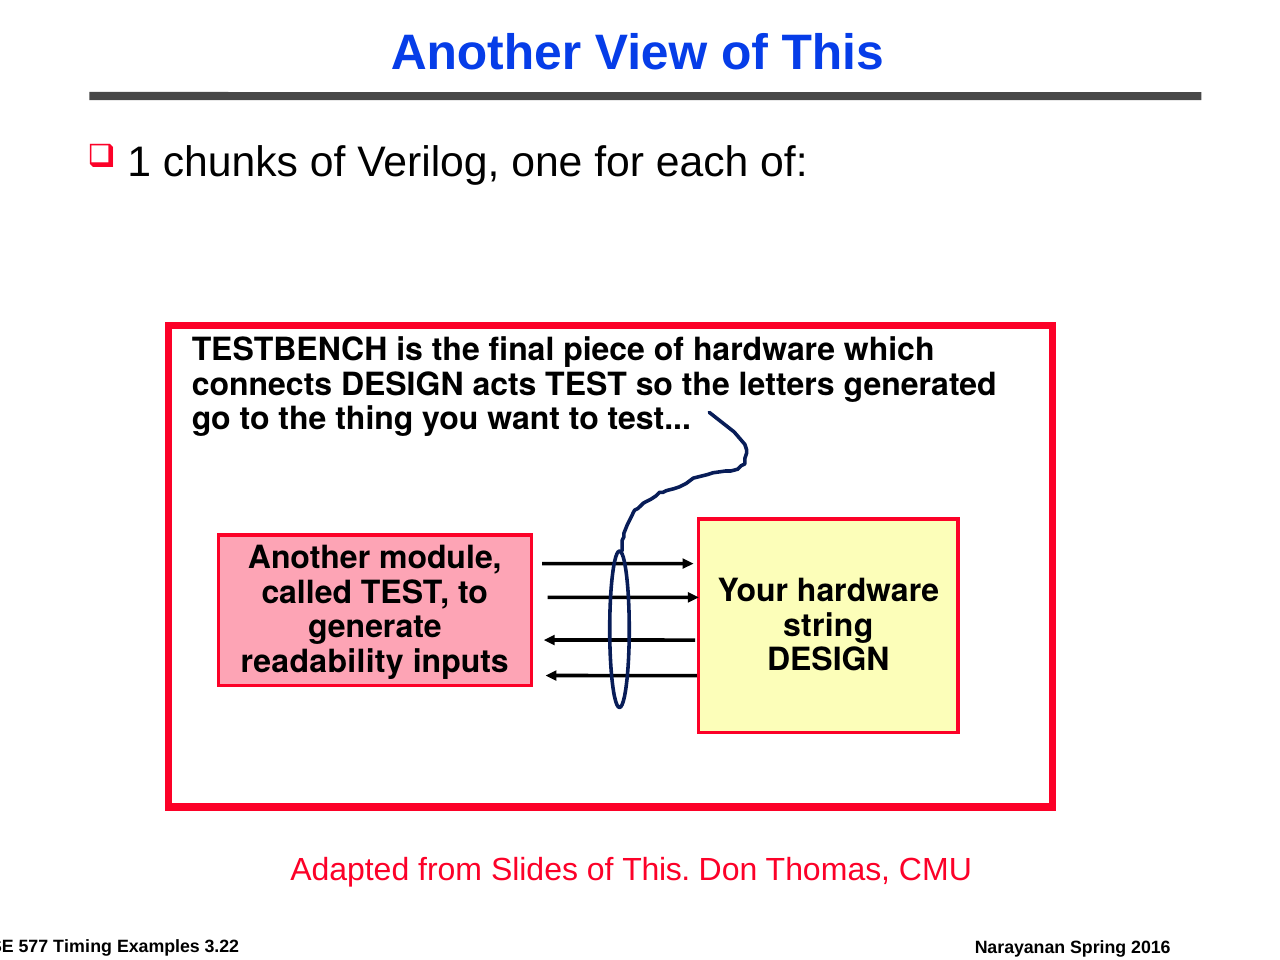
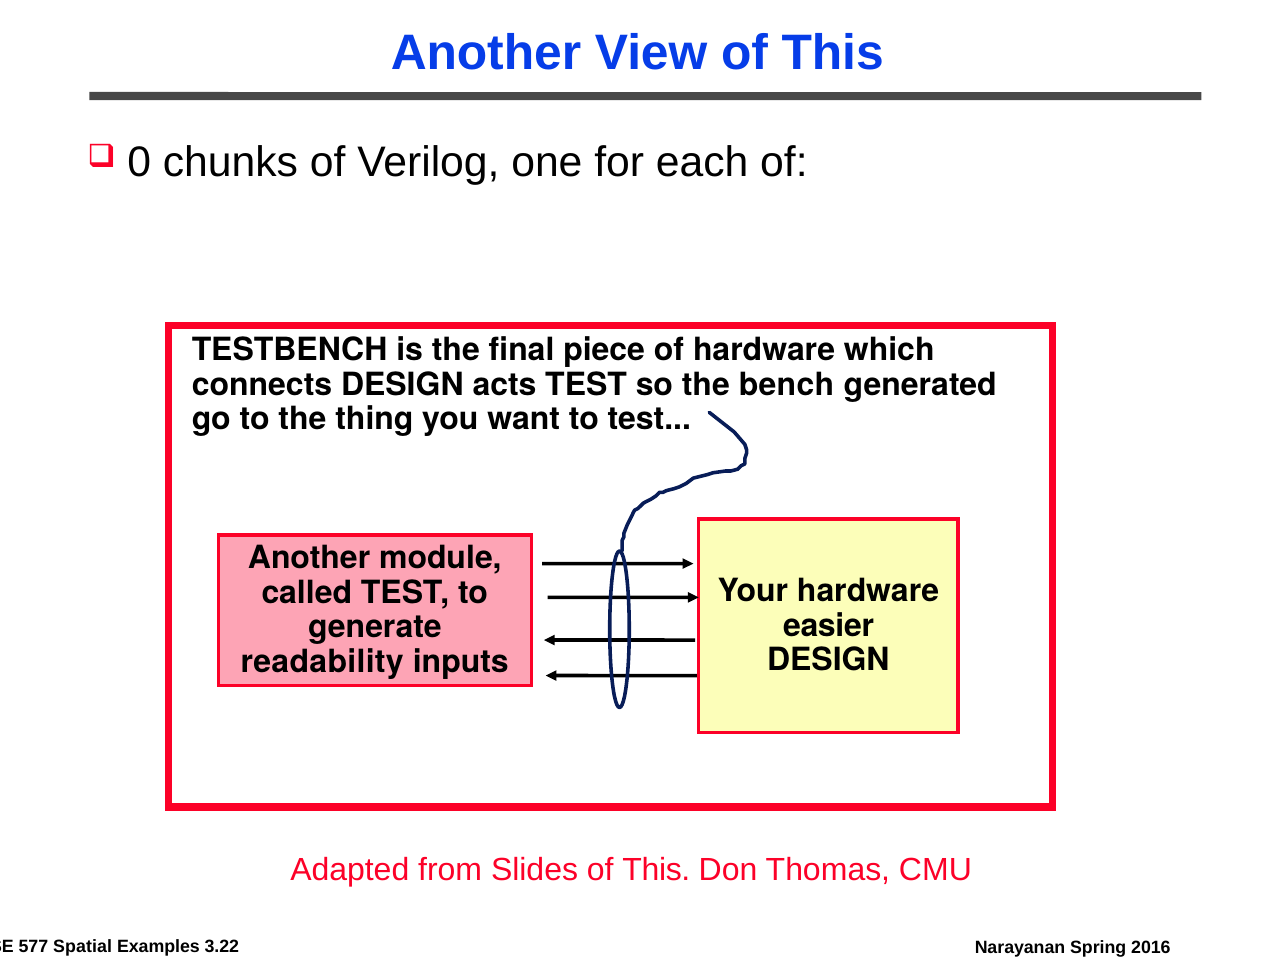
1: 1 -> 0 (139, 163)
letters: letters -> bench (787, 385)
string: string -> easier (828, 626)
Timing: Timing -> Spatial (83, 947)
